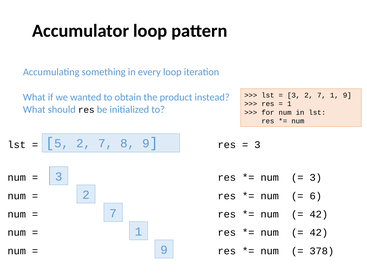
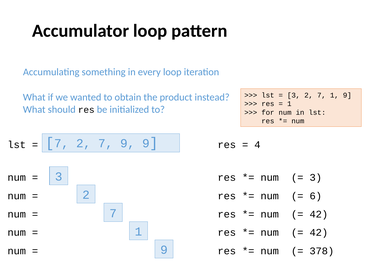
5: 5 -> 7 (61, 143)
7 8: 8 -> 9 (128, 143)
3: 3 -> 4 (257, 145)
